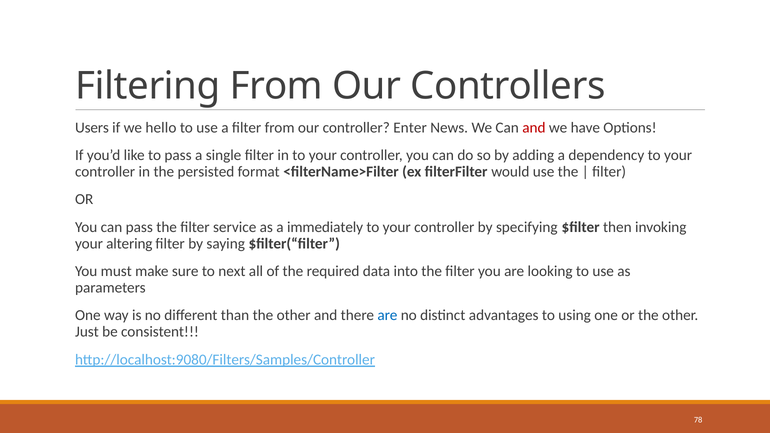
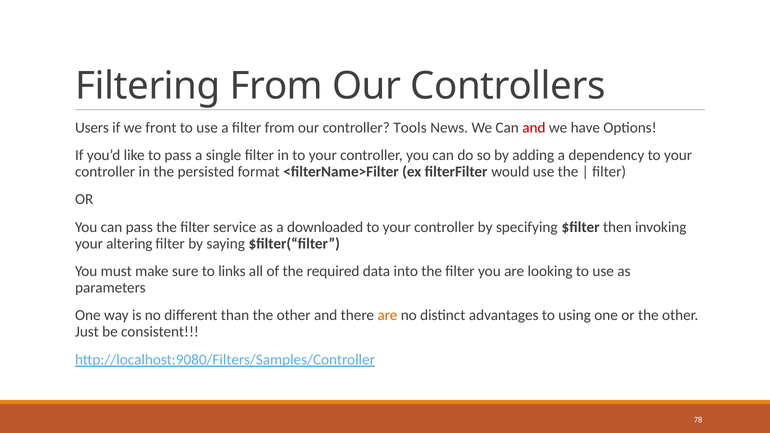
hello: hello -> front (161, 128)
Enter: Enter -> Tools (410, 128)
immediately: immediately -> downloaded (325, 227)
next: next -> links (232, 271)
are colour: blue -> orange (387, 315)
